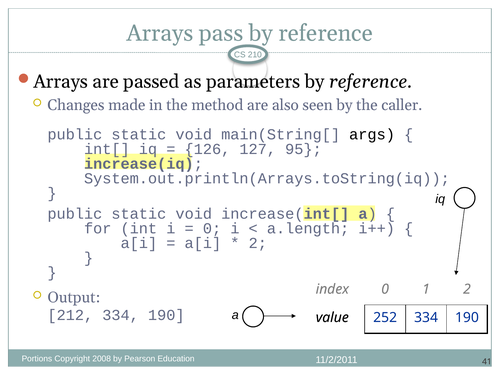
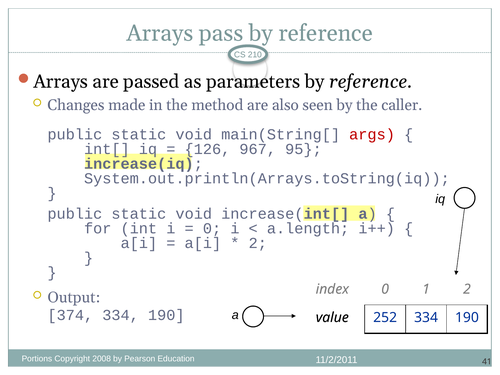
args colour: black -> red (372, 134)
127: 127 -> 967 (258, 149)
212: 212 -> 374 (70, 315)
